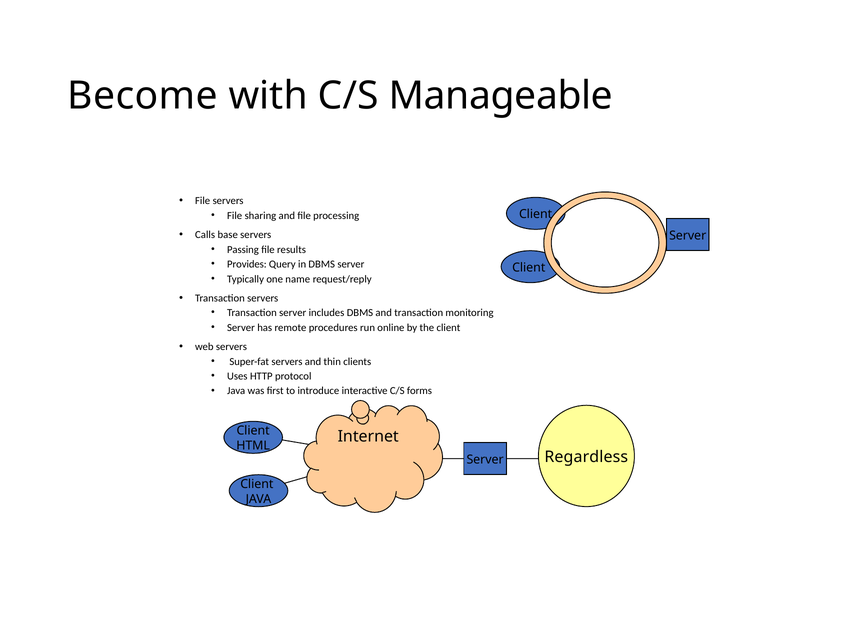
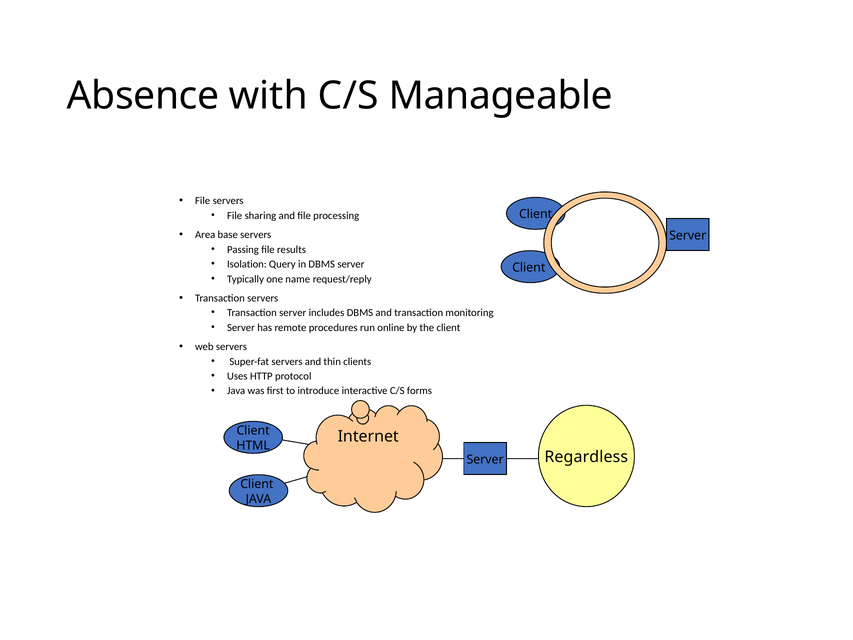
Become: Become -> Absence (143, 96)
Calls: Calls -> Area (205, 235)
Provides: Provides -> Isolation (247, 264)
